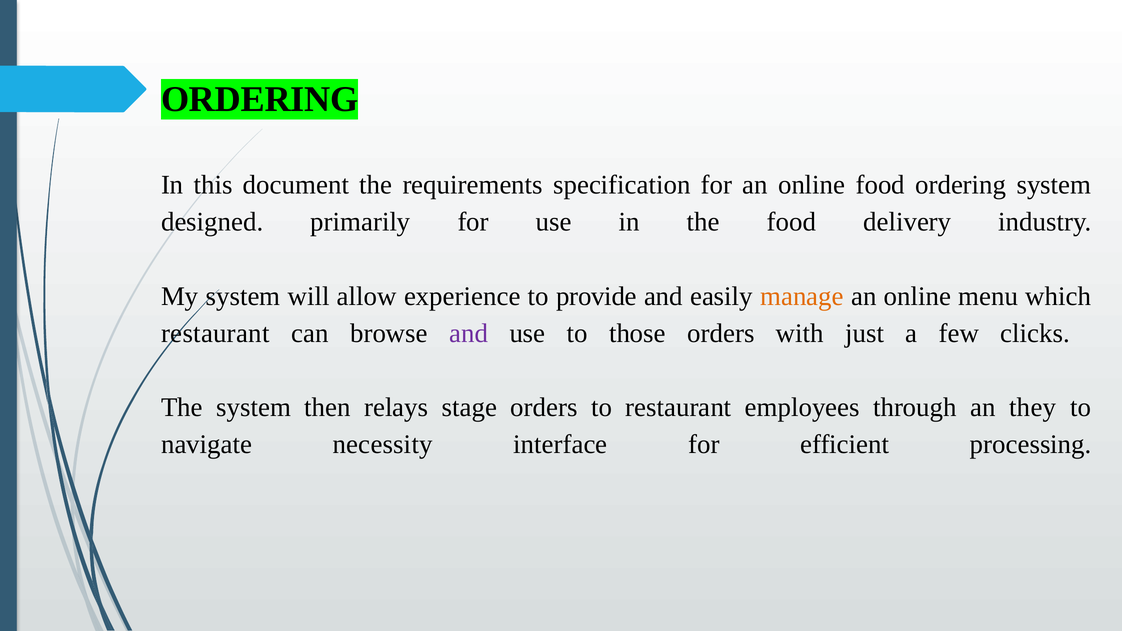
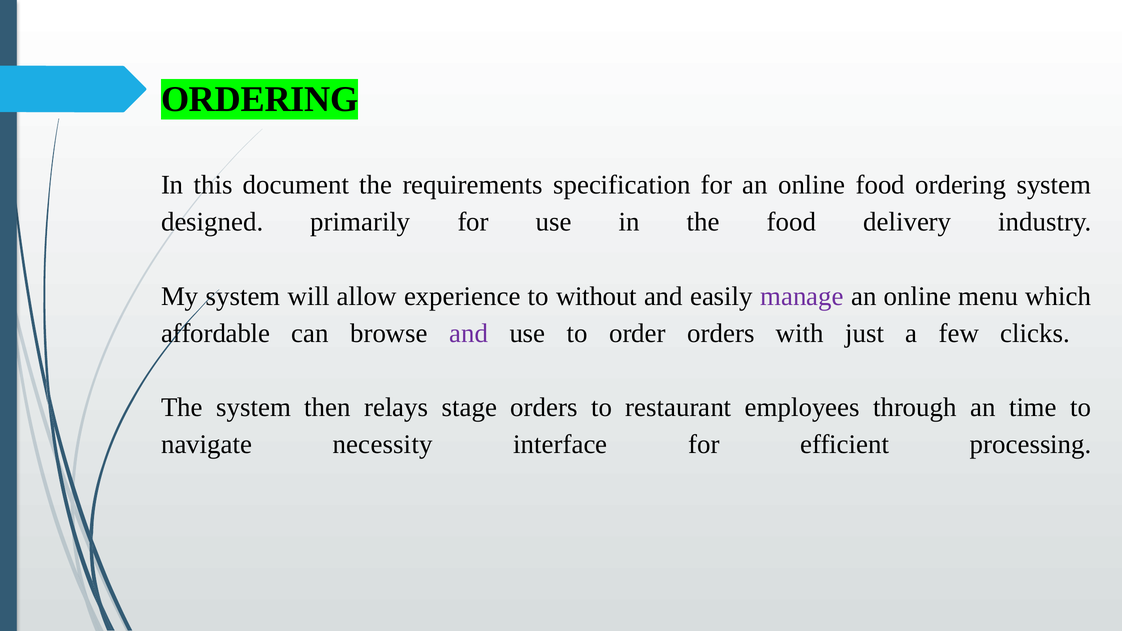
provide: provide -> without (596, 296)
manage colour: orange -> purple (802, 296)
restaurant: restaurant -> affordable (216, 333)
those: those -> order (637, 333)
they: they -> time (1033, 407)
